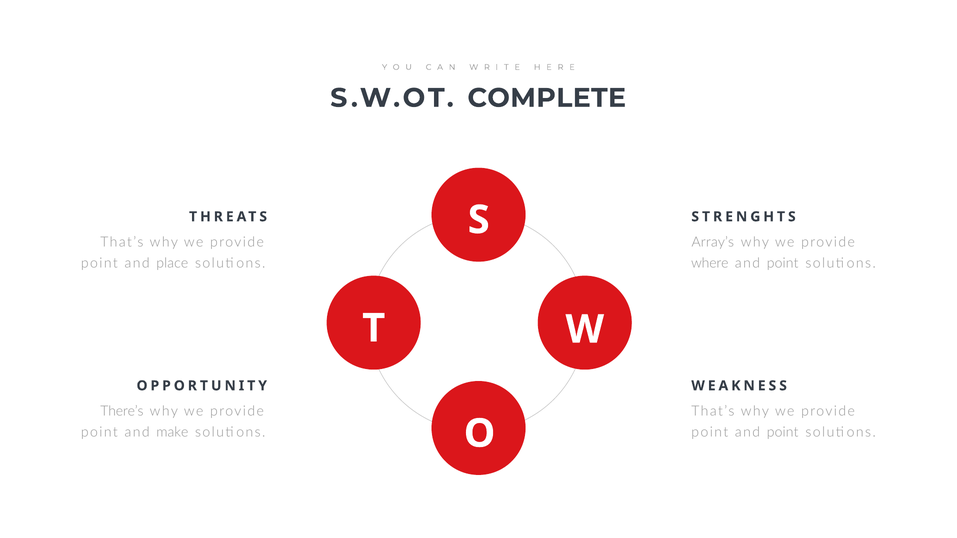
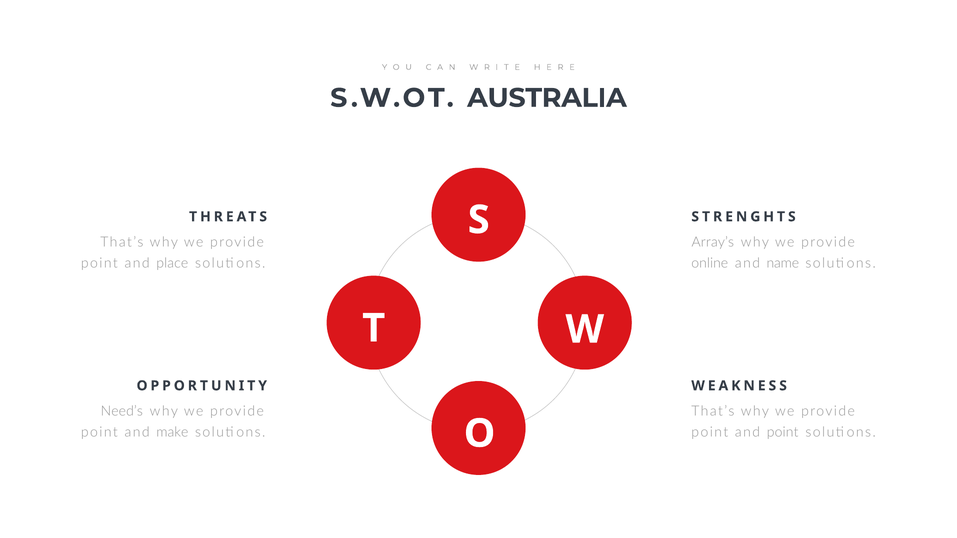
COMPLETE: COMPLETE -> AUSTRALIA (547, 98)
where: where -> online (710, 264)
point: point -> name (783, 264)
There’s: There’s -> Need’s (122, 411)
